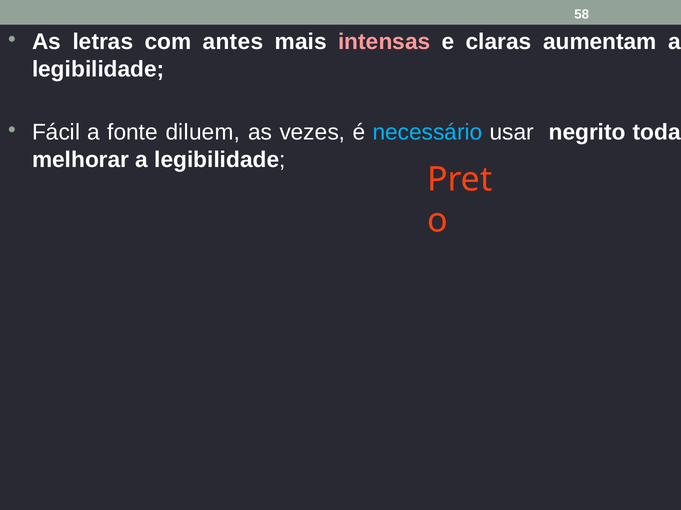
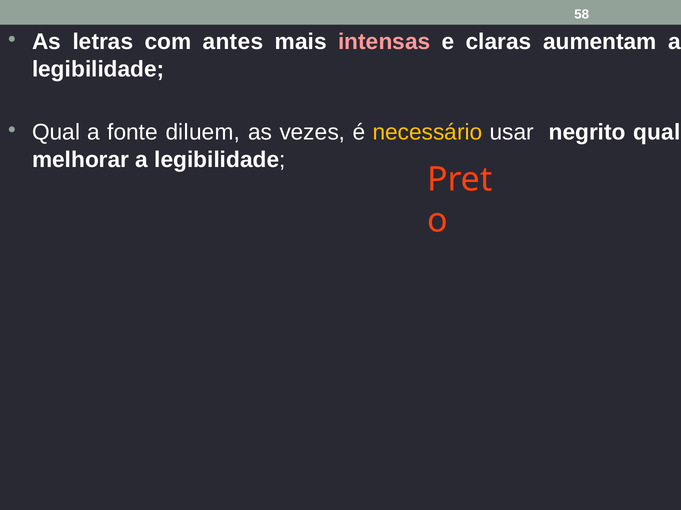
Fácil: Fácil -> Qual (56, 133)
necessário colour: light blue -> yellow (427, 133)
negrito toda: toda -> qual (657, 133)
